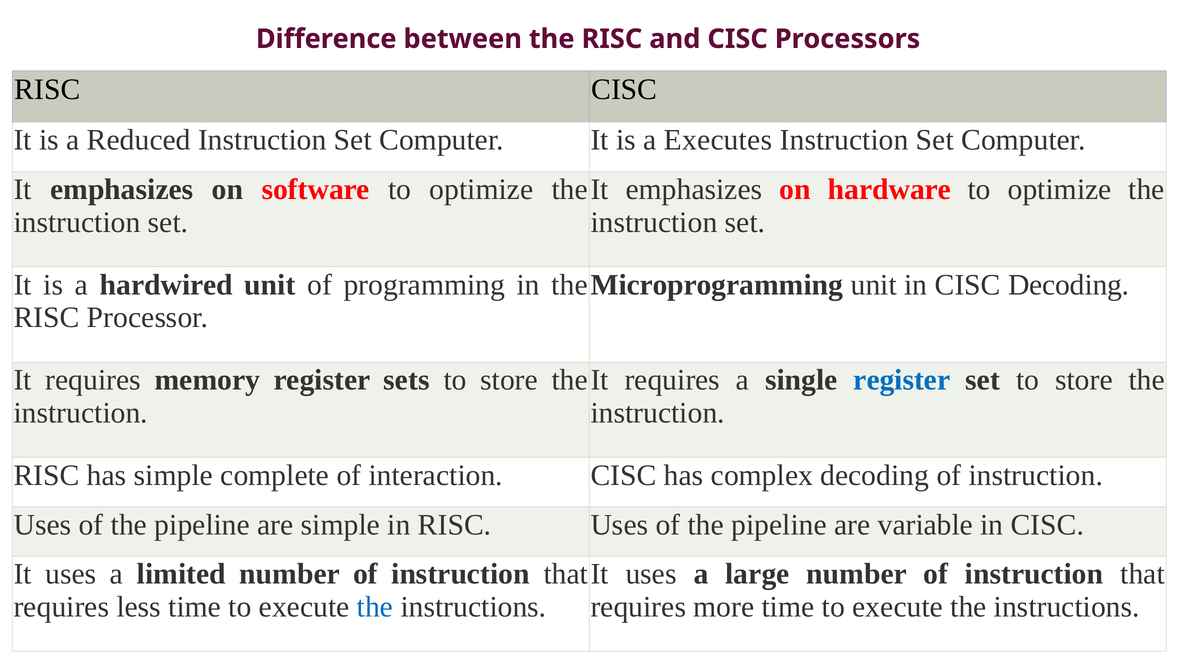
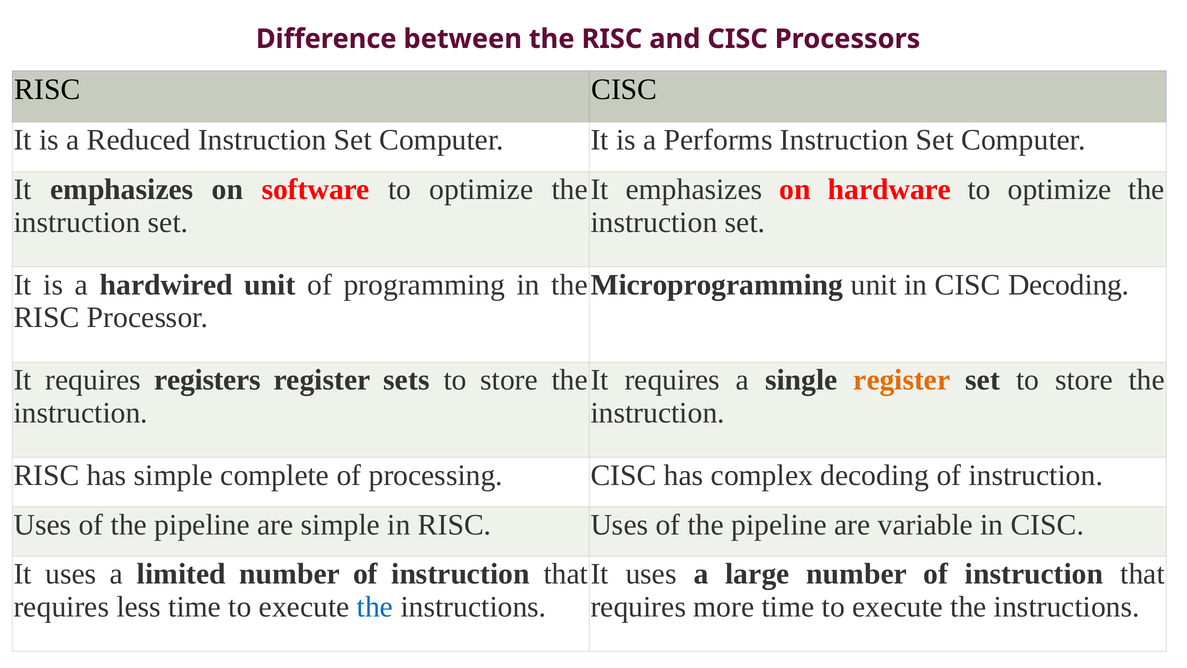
Executes: Executes -> Performs (718, 140)
memory: memory -> registers (208, 380)
register colour: blue -> orange (902, 380)
interaction: interaction -> processing (436, 475)
